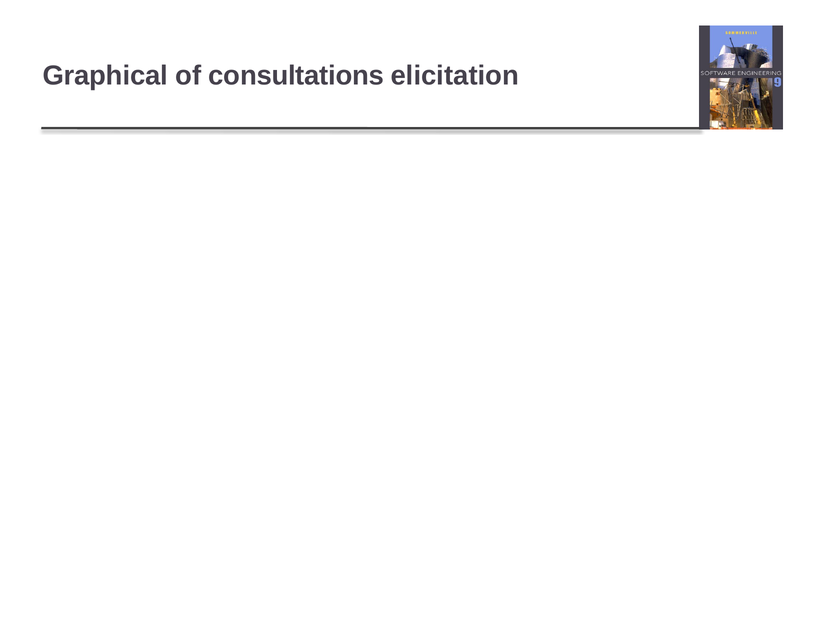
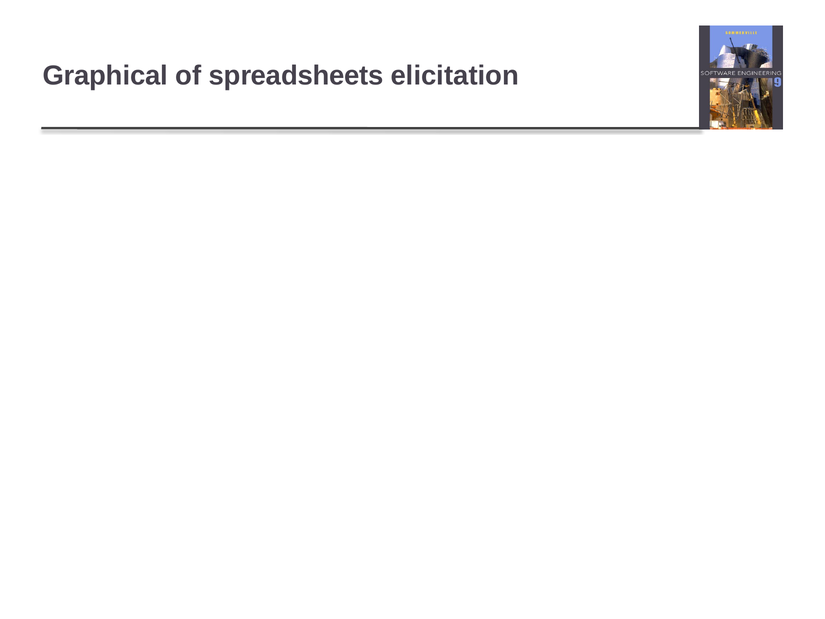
consultations: consultations -> spreadsheets (296, 76)
